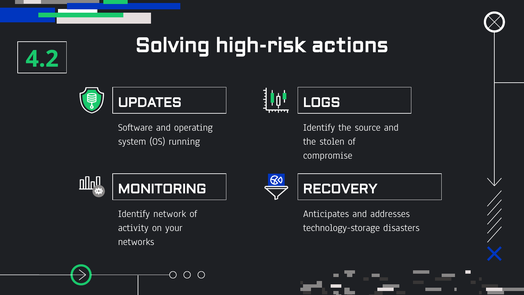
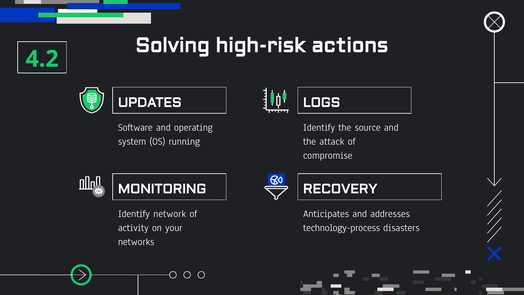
stolen: stolen -> attack (332, 141)
technology-storage: technology-storage -> technology-process (342, 228)
